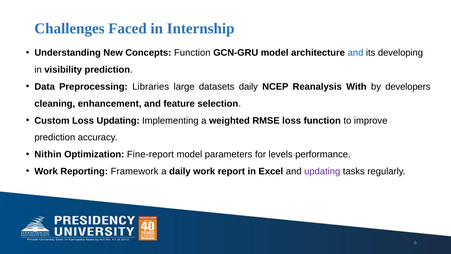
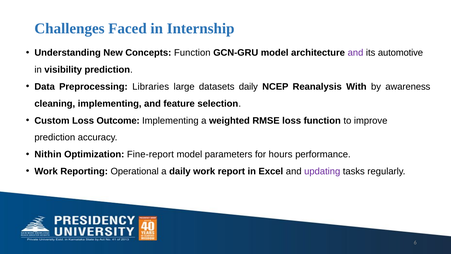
and colour: blue -> purple (356, 53)
developing: developing -> automotive (400, 53)
developers: developers -> awareness (408, 87)
cleaning enhancement: enhancement -> implementing (110, 104)
Loss Updating: Updating -> Outcome (118, 120)
levels: levels -> hours (281, 154)
Framework: Framework -> Operational (135, 171)
